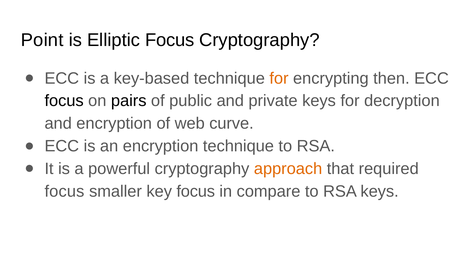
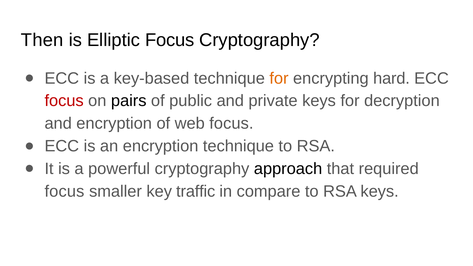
Point: Point -> Then (42, 40)
then: then -> hard (391, 78)
focus colour: black -> red (64, 101)
web curve: curve -> focus (231, 124)
approach colour: orange -> black (288, 169)
key focus: focus -> traffic (196, 192)
